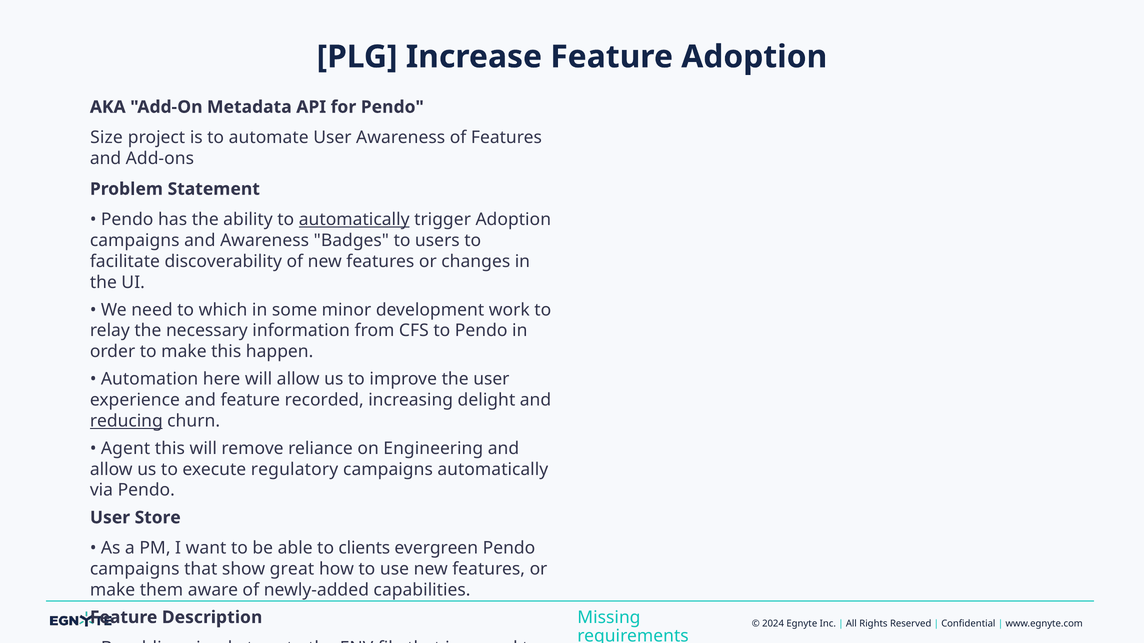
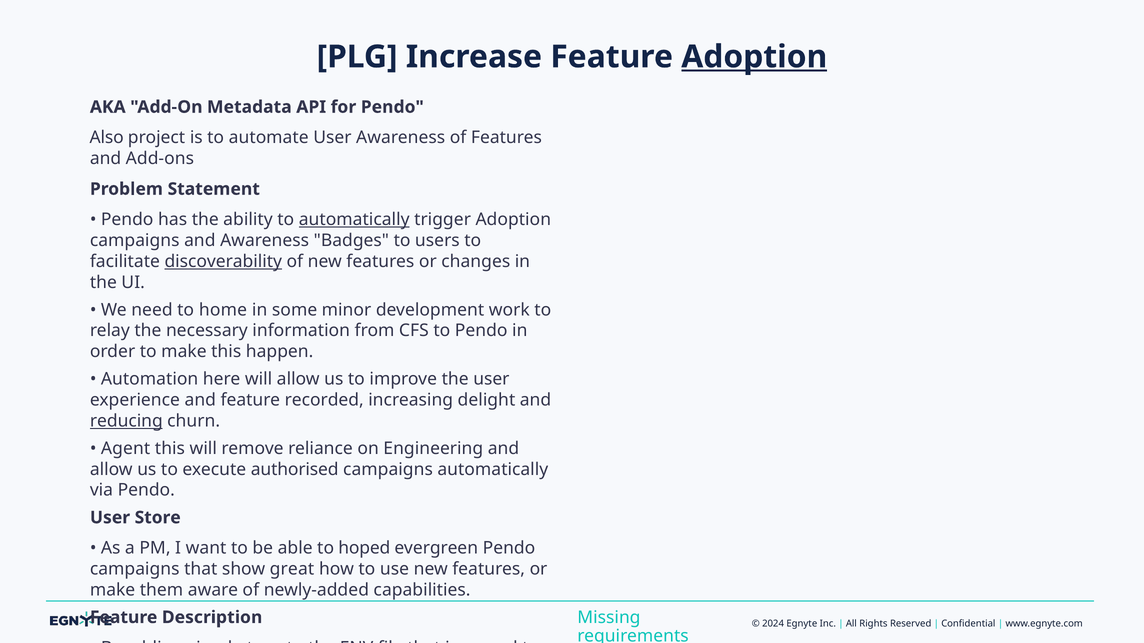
Adoption underline: none -> present (754, 57)
Size: Size -> Also (107, 138)
discoverability underline: none -> present (223, 262)
which: which -> home (223, 310)
regulatory: regulatory -> authorised (295, 470)
clients: clients -> hoped (364, 548)
